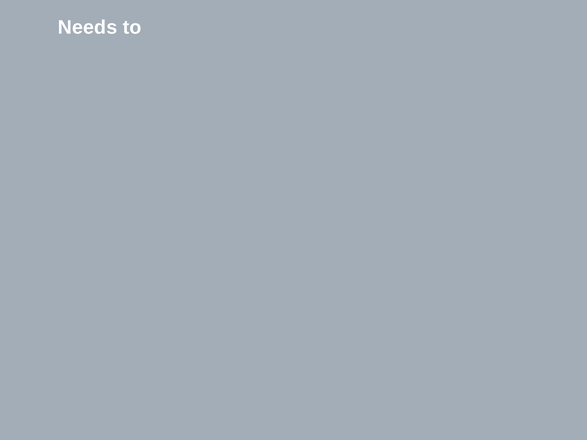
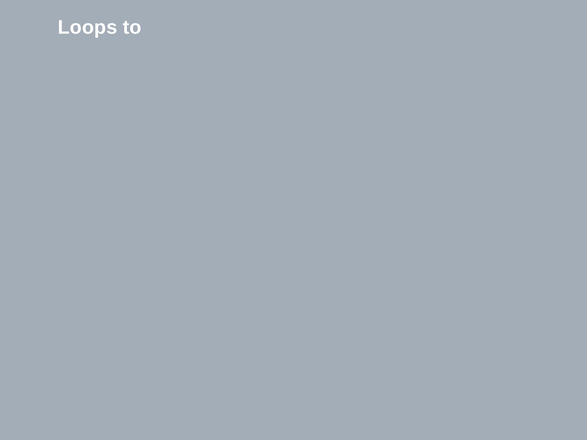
Needs: Needs -> Loops (88, 28)
